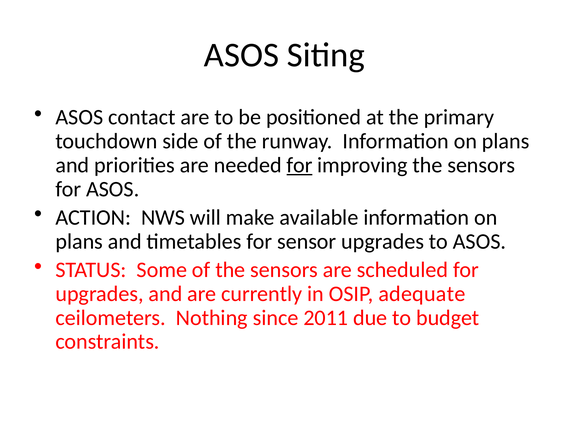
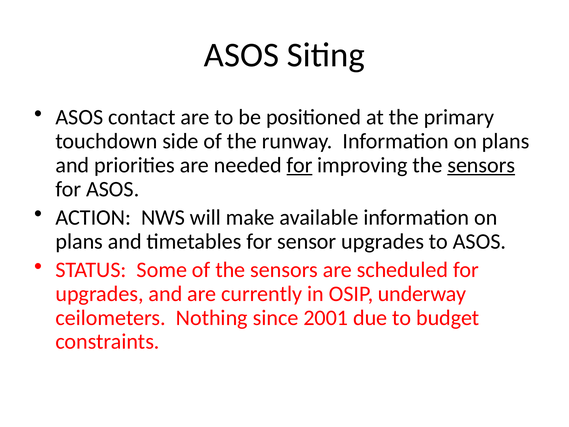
sensors underline: none -> present (481, 165)
adequate: adequate -> underway (422, 294)
2011: 2011 -> 2001 (326, 318)
